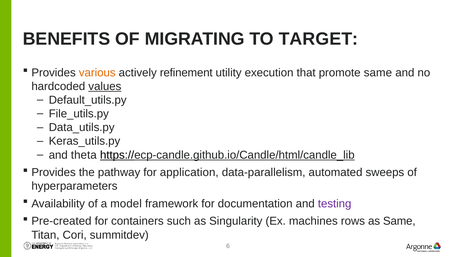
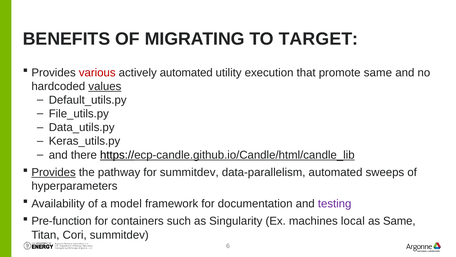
various colour: orange -> red (97, 73)
actively refinement: refinement -> automated (186, 73)
theta: theta -> there (84, 155)
Provides underline: none -> present (54, 172)
for application: application -> summitdev (189, 172)
Pre-created: Pre-created -> Pre-function (62, 221)
rows: rows -> local (353, 221)
